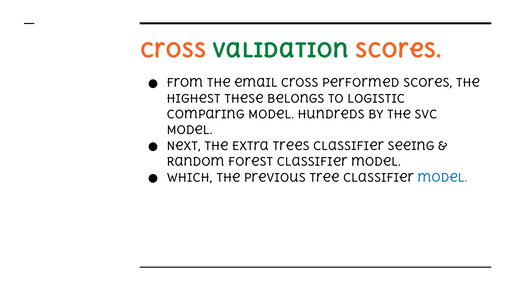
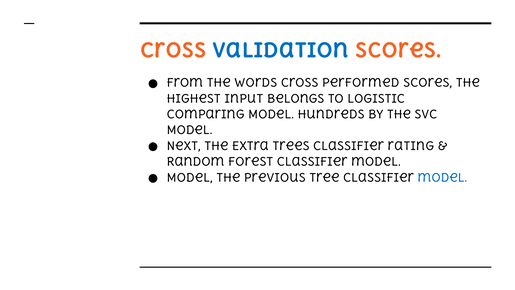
validation colour: green -> blue (281, 51)
email: email -> words (256, 83)
these: these -> input (244, 99)
seeing: seeing -> rating (411, 146)
Which: Which -> Model (190, 178)
